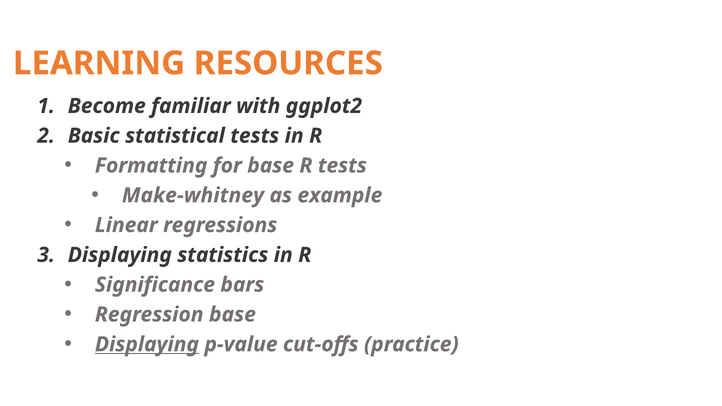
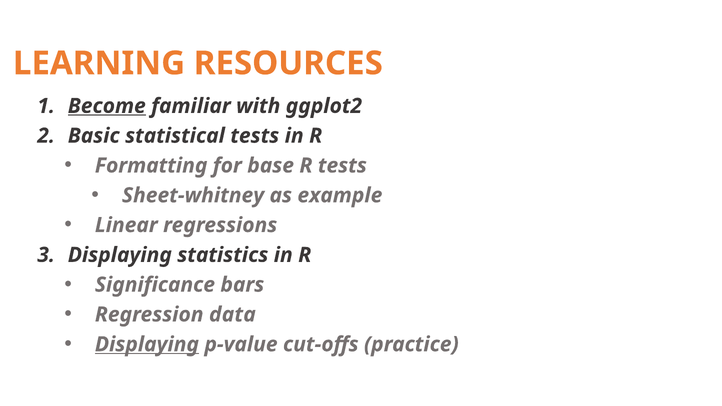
Become underline: none -> present (107, 106)
Make-whitney: Make-whitney -> Sheet-whitney (193, 195)
Regression base: base -> data (232, 315)
